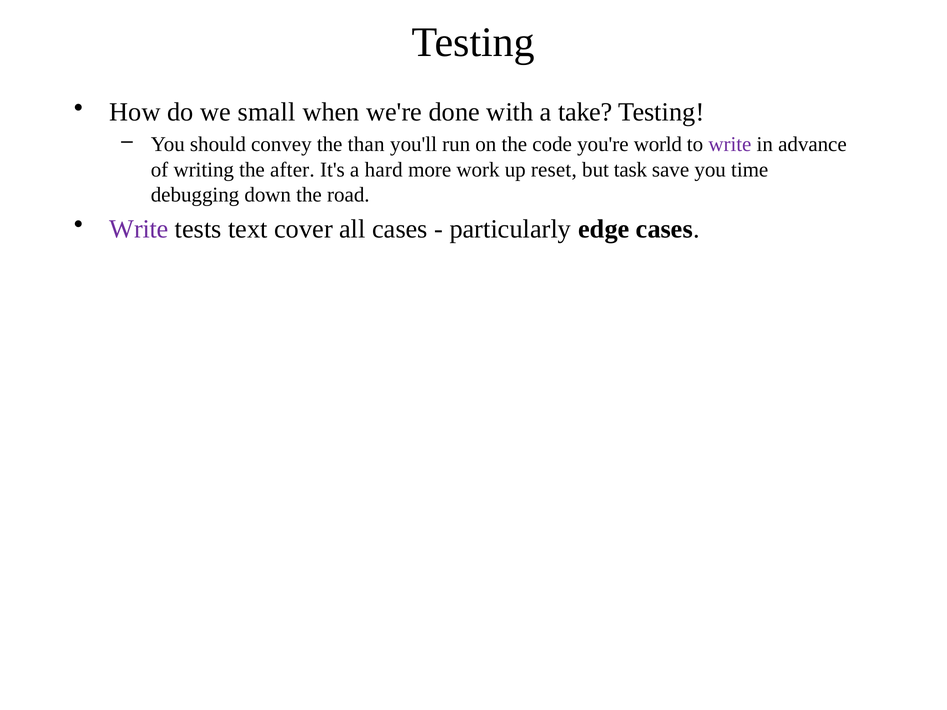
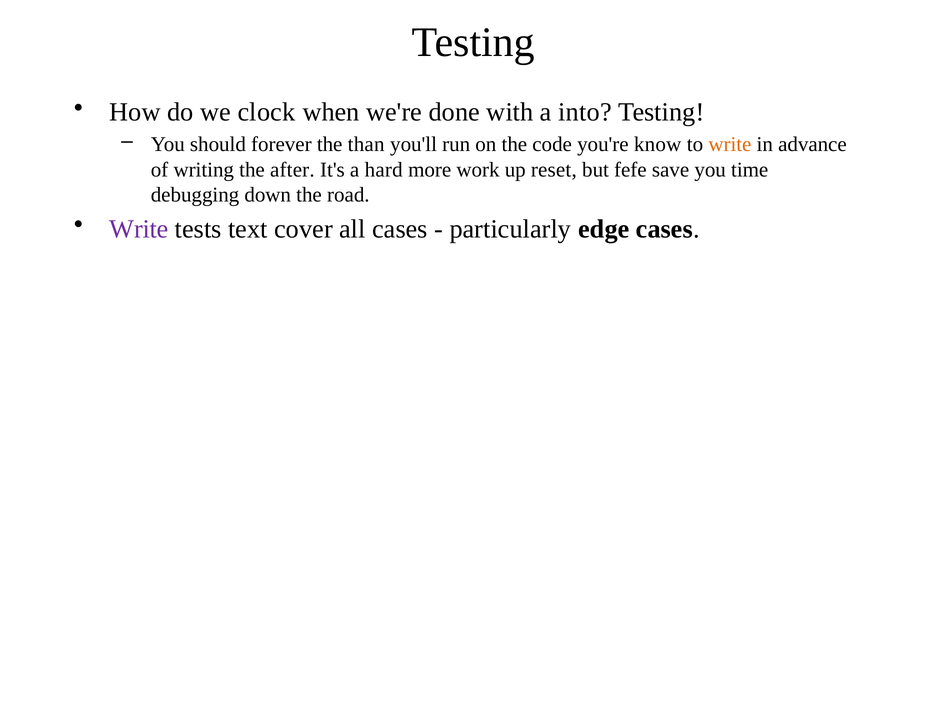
small: small -> clock (267, 112)
take: take -> into (585, 112)
convey: convey -> forever (281, 145)
world: world -> know (658, 145)
write colour: purple -> orange (730, 145)
task: task -> fefe (630, 170)
